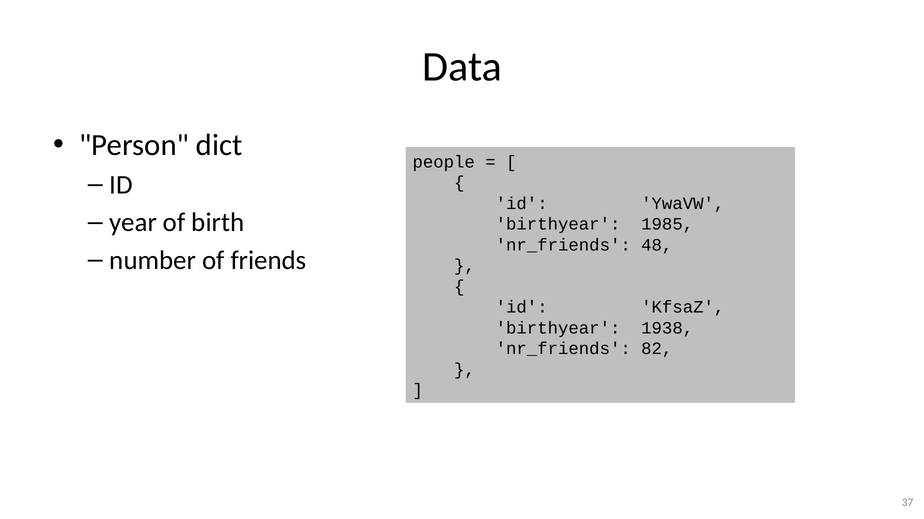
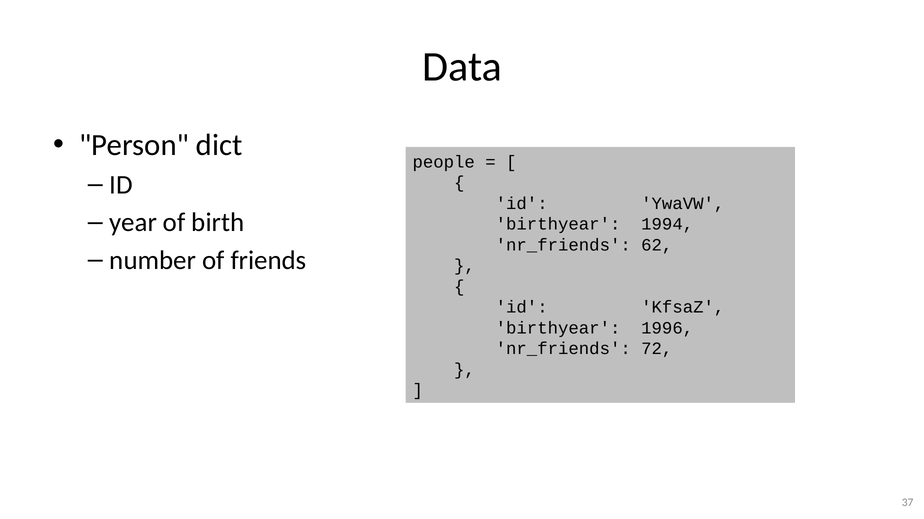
1985: 1985 -> 1994 (667, 224)
48: 48 -> 62 (657, 245)
1938: 1938 -> 1996 (667, 328)
82: 82 -> 72 (657, 349)
